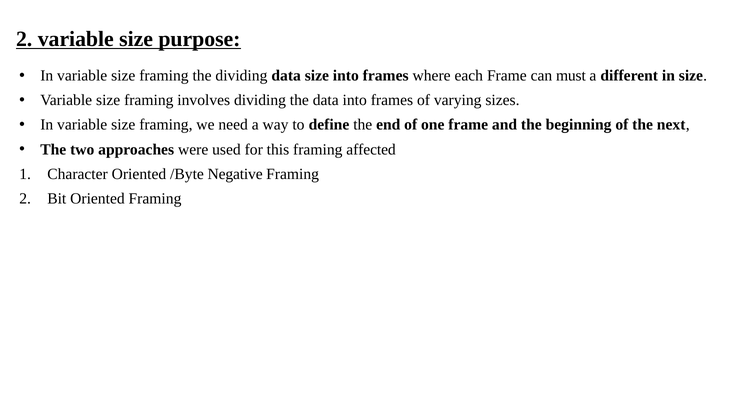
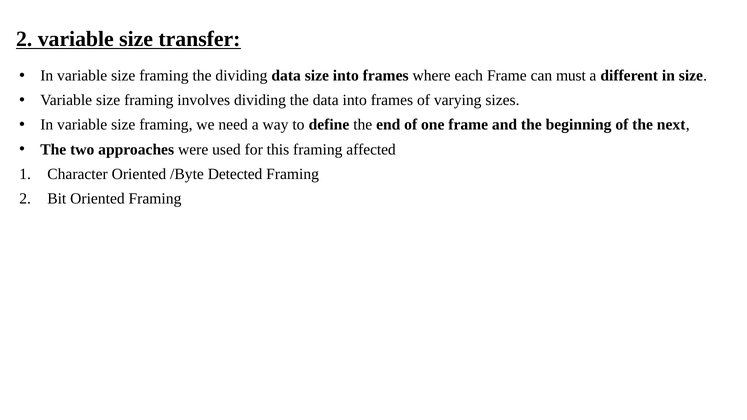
purpose: purpose -> transfer (199, 39)
Negative: Negative -> Detected (235, 174)
